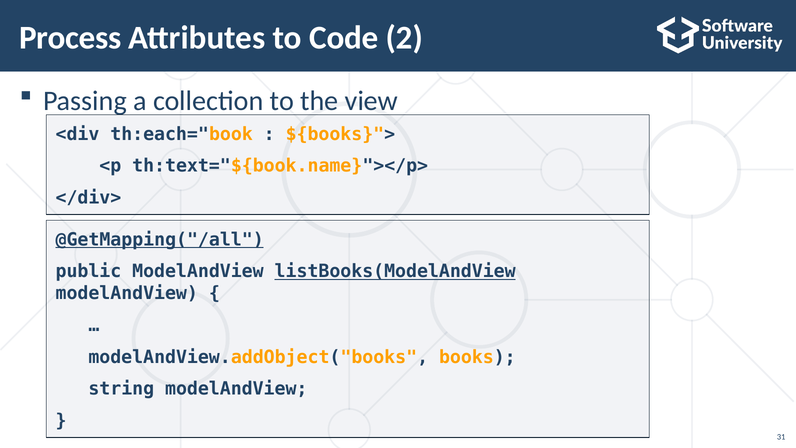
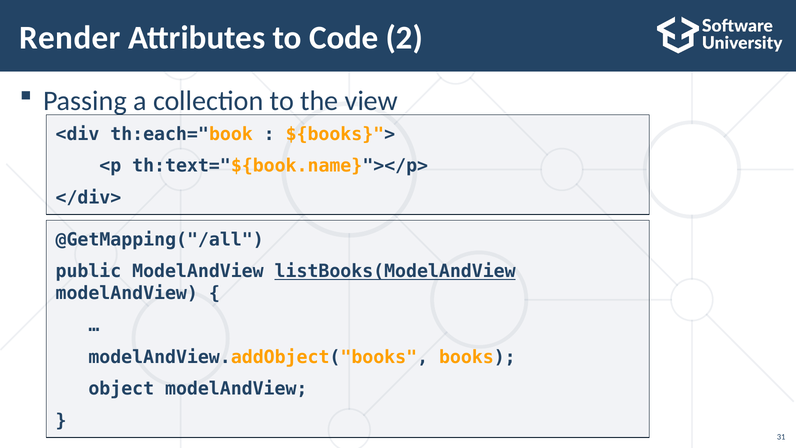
Process: Process -> Render (70, 38)
@GetMapping("/all underline: present -> none (160, 239)
string: string -> object (121, 389)
